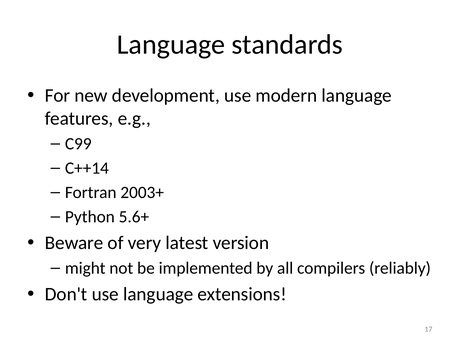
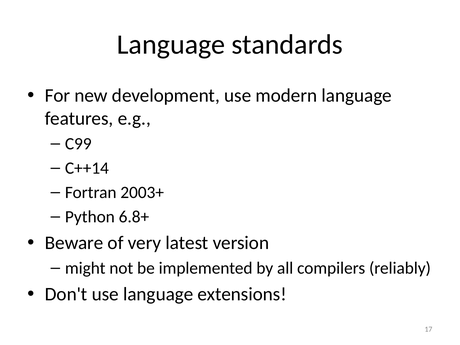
5.6+: 5.6+ -> 6.8+ (134, 217)
